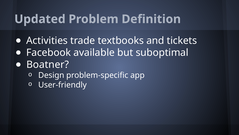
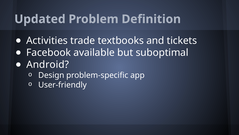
Boatner: Boatner -> Android (48, 64)
